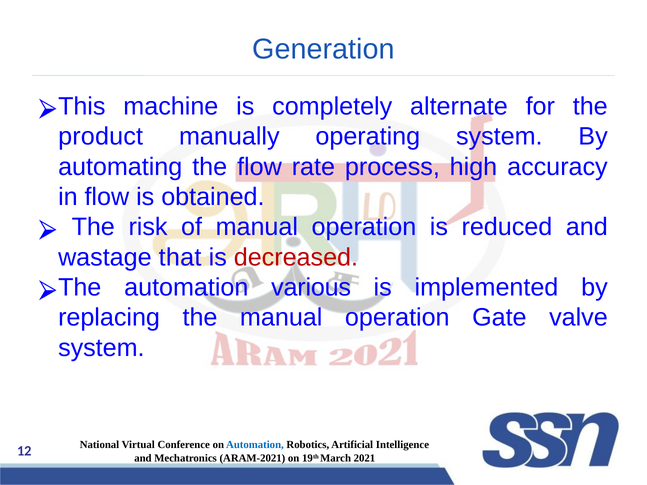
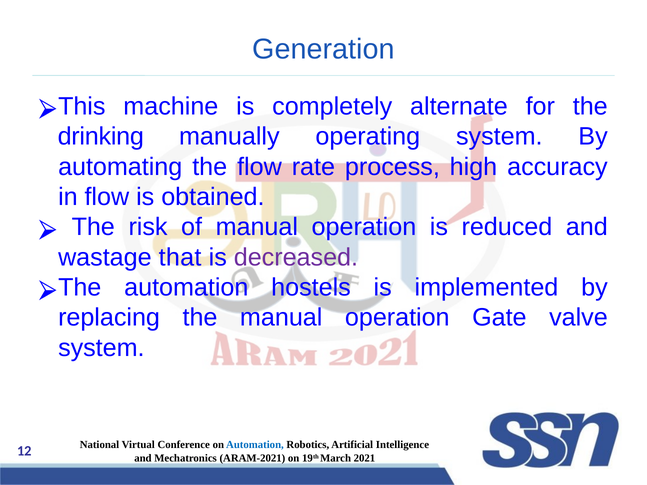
product: product -> drinking (101, 137)
decreased colour: red -> purple (296, 257)
various: various -> hostels (311, 288)
